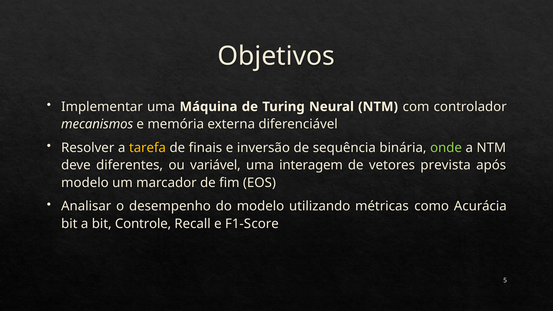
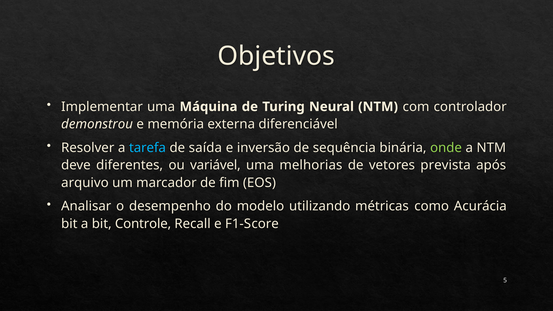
mecanismos: mecanismos -> demonstrou (97, 124)
tarefa colour: yellow -> light blue (147, 148)
finais: finais -> saída (205, 148)
interagem: interagem -> melhorias (311, 165)
modelo: modelo -> arquivo (85, 183)
